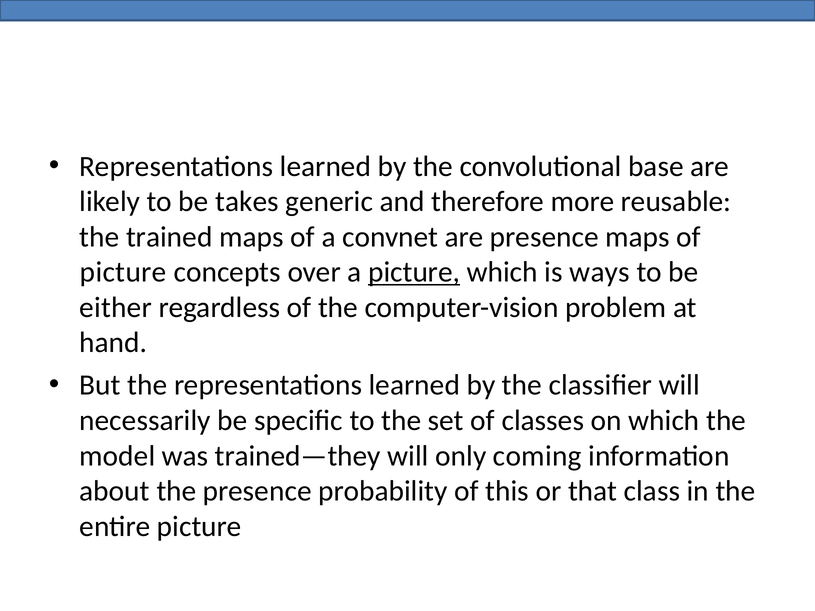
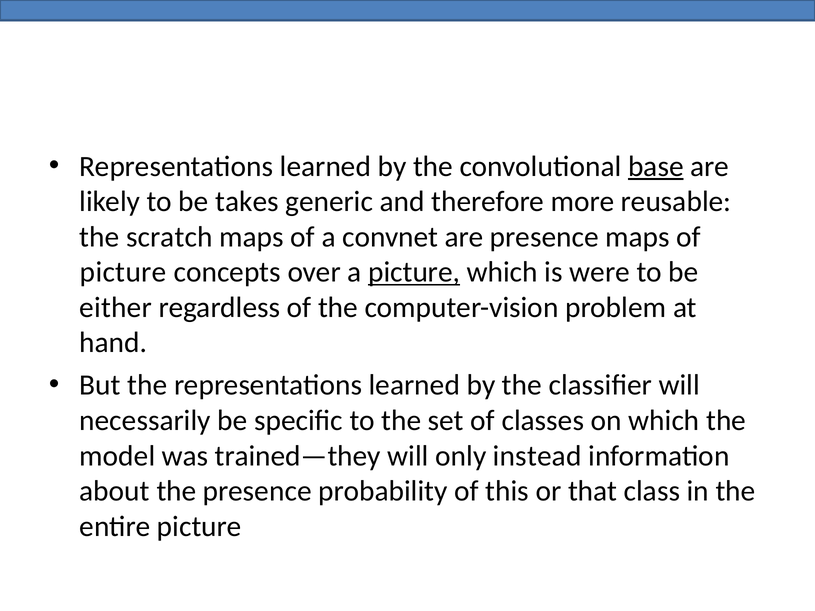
base underline: none -> present (656, 166)
trained: trained -> scratch (169, 237)
ways: ways -> were (600, 272)
coming: coming -> instead (537, 456)
